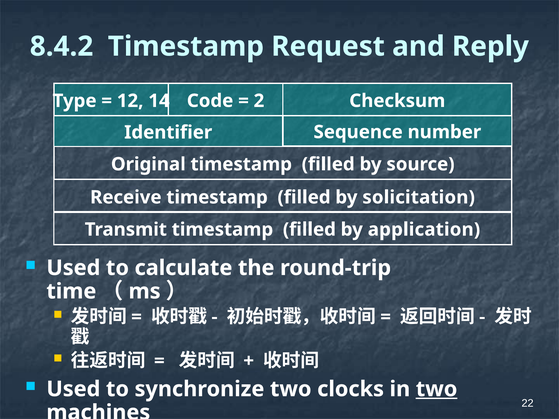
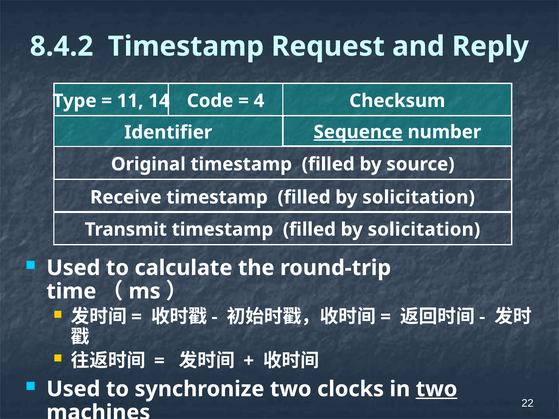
12: 12 -> 11 (130, 101)
2: 2 -> 4 (259, 101)
Sequence underline: none -> present (358, 132)
application: application -> solicitation (424, 230)
